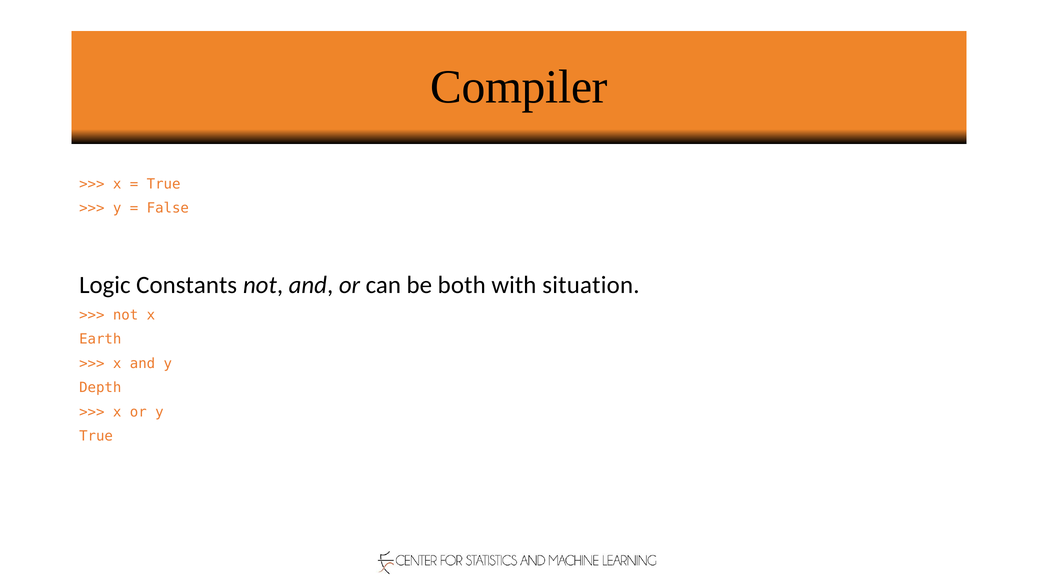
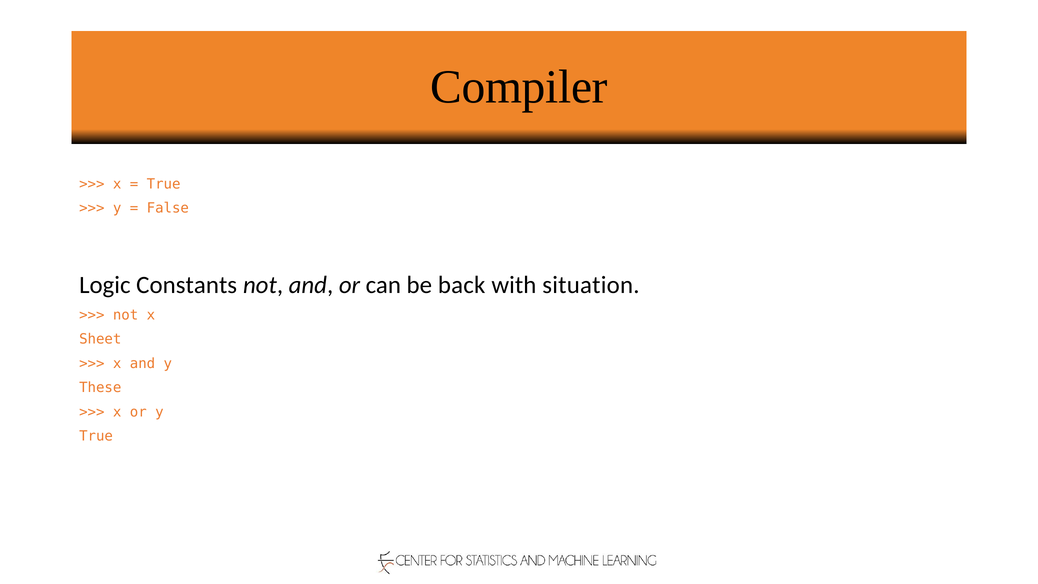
both: both -> back (462, 285)
Earth: Earth -> Sheet (100, 339)
Depth: Depth -> These (100, 388)
